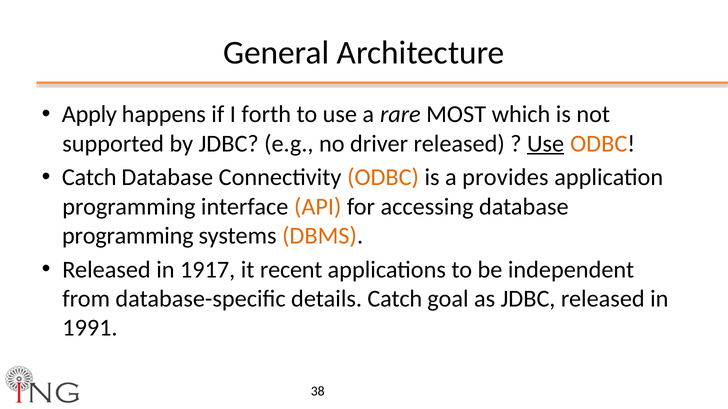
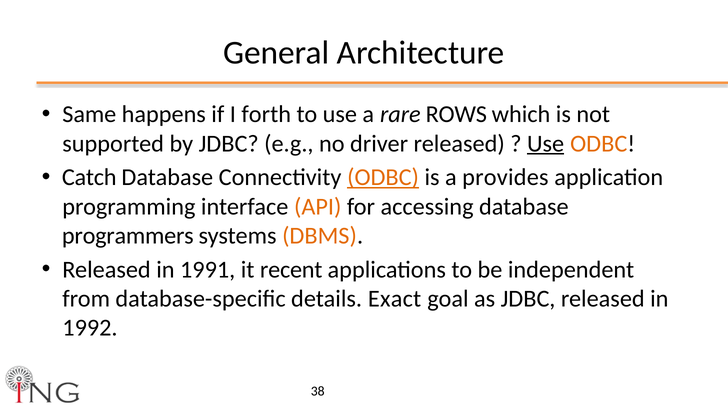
Apply: Apply -> Same (89, 115)
MOST: MOST -> ROWS (456, 115)
ODBC underline: none -> present (383, 178)
programming: programming -> programmers (128, 236)
1917: 1917 -> 1991 (208, 270)
details Catch: Catch -> Exact (395, 299)
1991: 1991 -> 1992 (90, 328)
